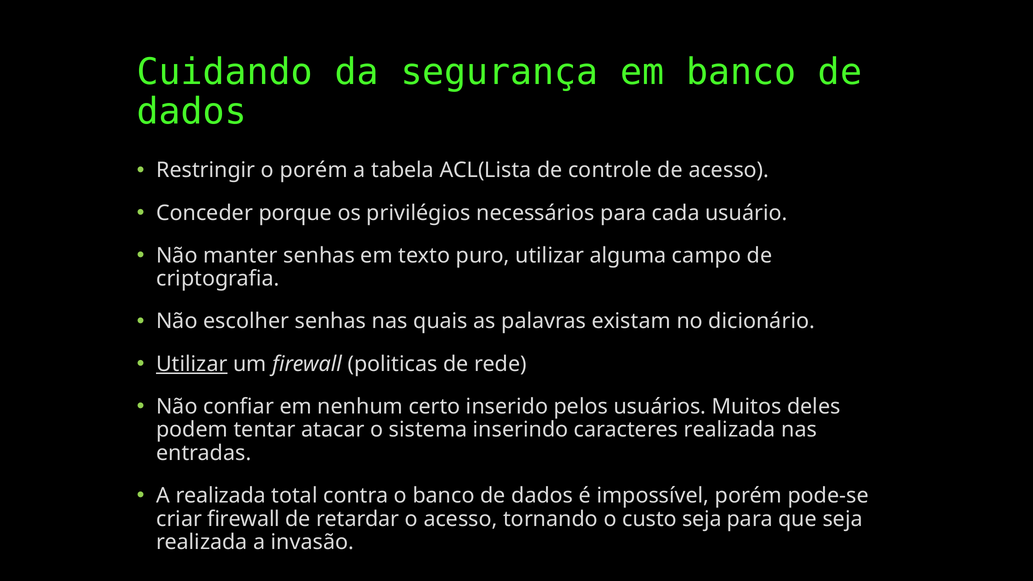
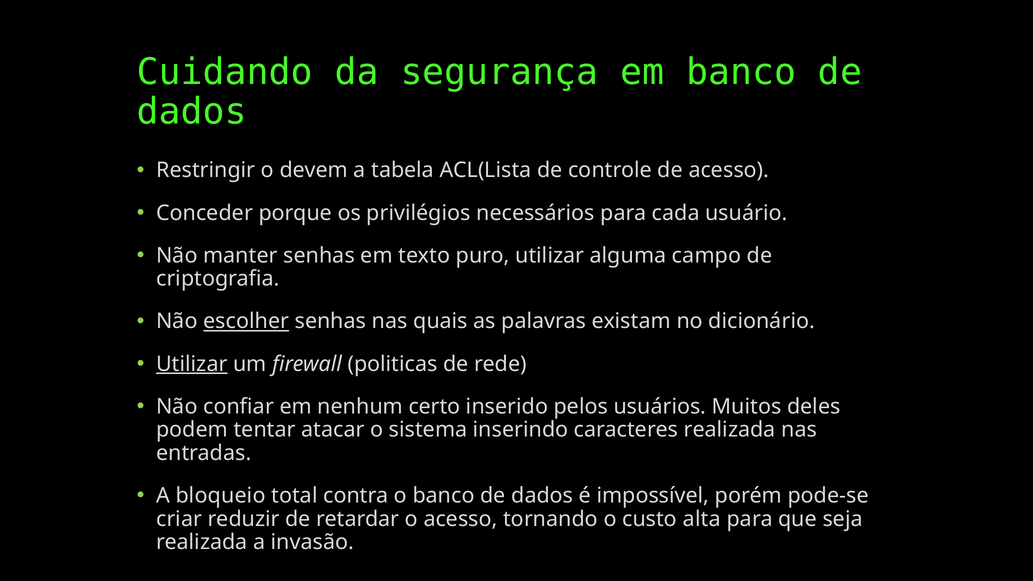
o porém: porém -> devem (314, 170)
escolher underline: none -> present (246, 321)
A realizada: realizada -> bloqueio (221, 496)
criar firewall: firewall -> reduzir (244, 519)
custo seja: seja -> alta (702, 519)
